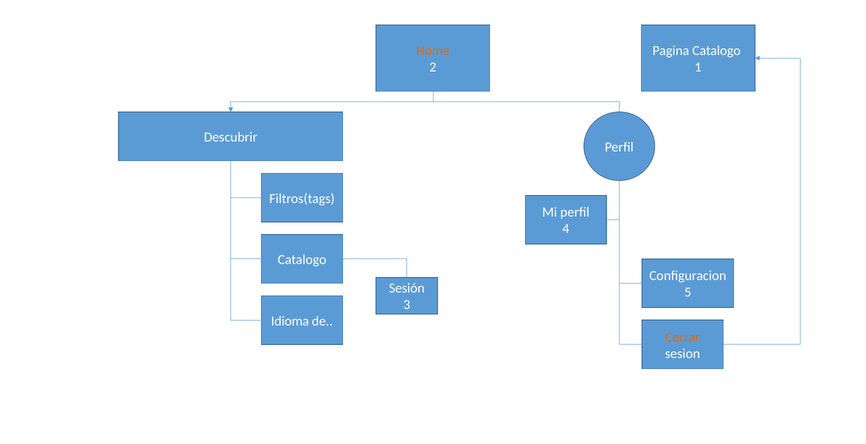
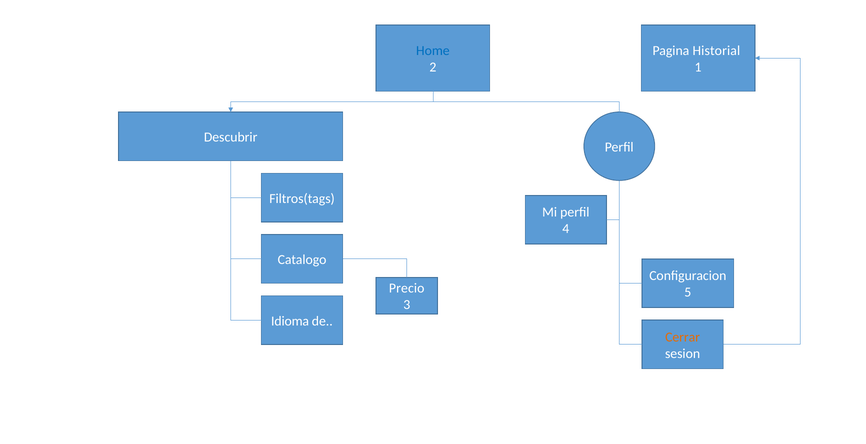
Home colour: orange -> blue (433, 51)
Pagina Catalogo: Catalogo -> Historial (716, 51)
Sesión: Sesión -> Precio (407, 288)
